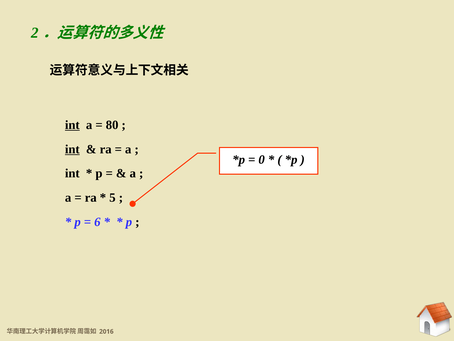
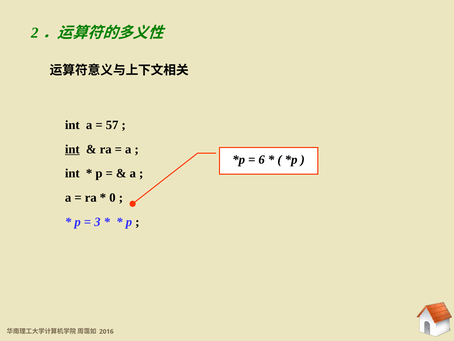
int underline: present -> none (72, 125)
80: 80 -> 57 (112, 125)
0: 0 -> 6 (262, 159)
5: 5 -> 0 (112, 197)
6: 6 -> 3 (97, 222)
